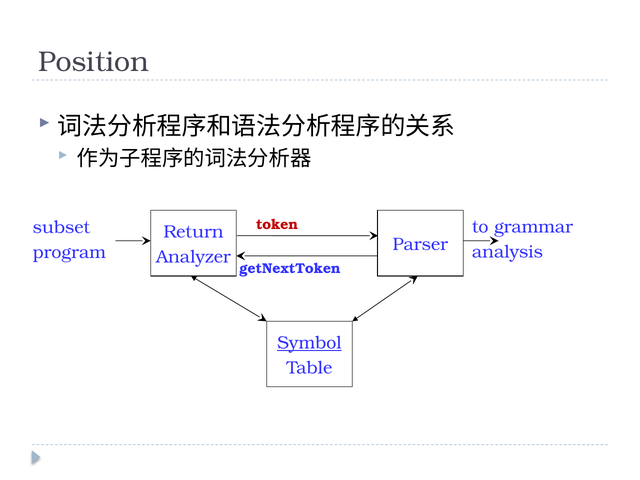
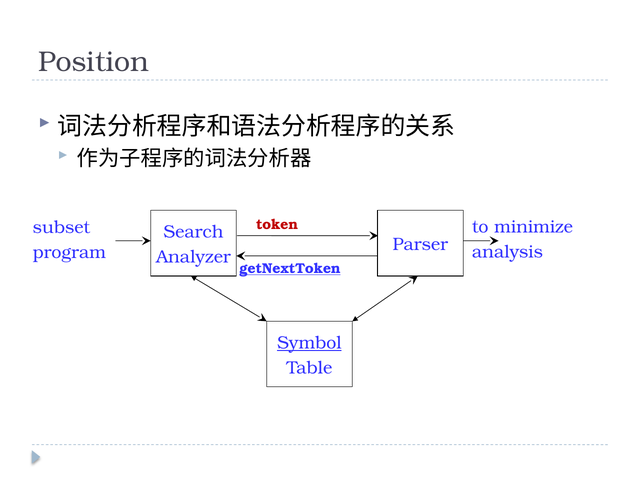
grammar: grammar -> minimize (534, 227)
Return: Return -> Search (193, 232)
getNextToken underline: none -> present (290, 269)
